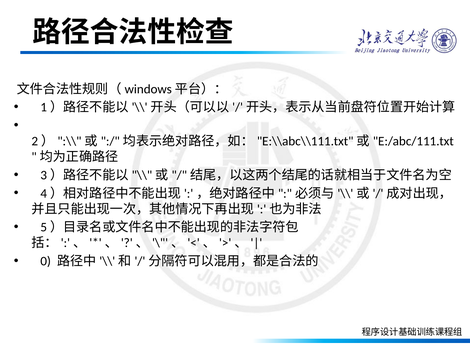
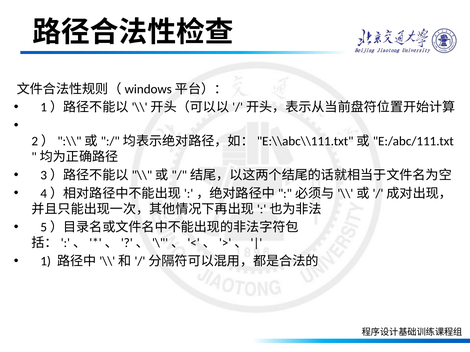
0: 0 -> 1 (46, 262)
